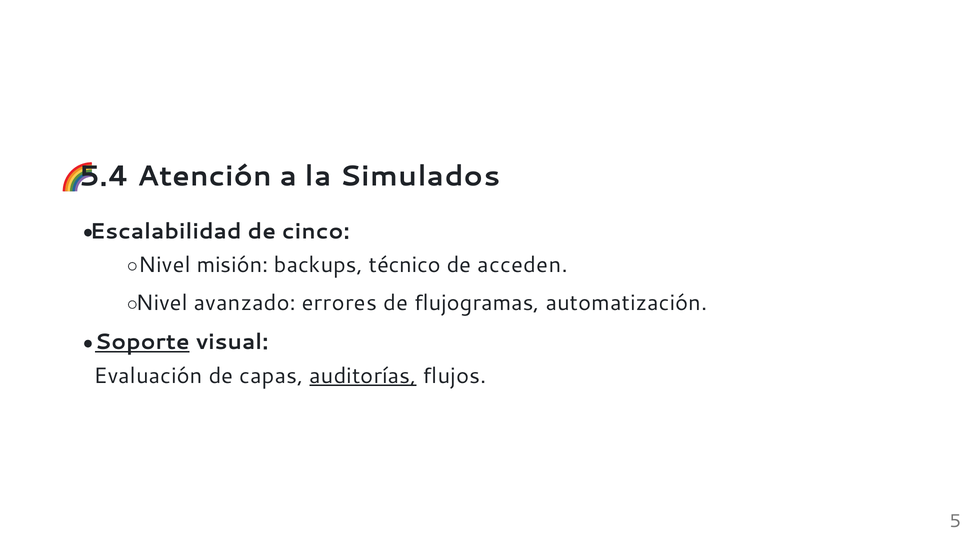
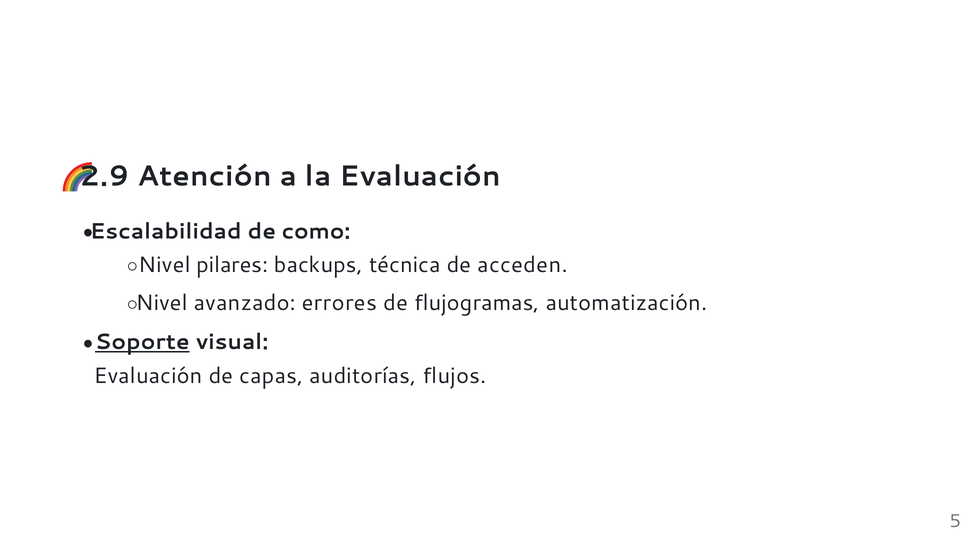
5.4: 5.4 -> 2.9 (104, 176)
la Simulados: Simulados -> Evaluación (420, 176)
cinco: cinco -> como (316, 231)
misión: misión -> pilares (232, 265)
técnico: técnico -> técnica (405, 265)
auditorías underline: present -> none (363, 376)
